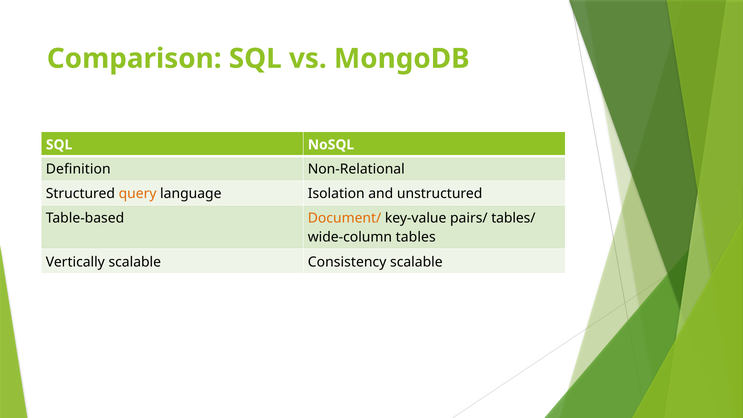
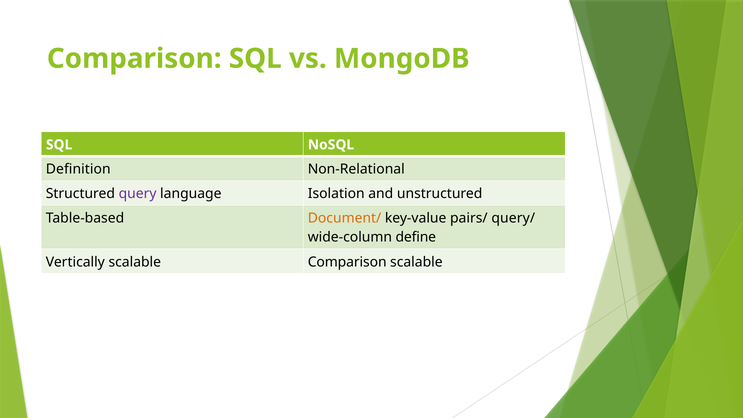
query colour: orange -> purple (138, 194)
tables/: tables/ -> query/ (513, 218)
tables: tables -> define (416, 237)
scalable Consistency: Consistency -> Comparison (347, 262)
